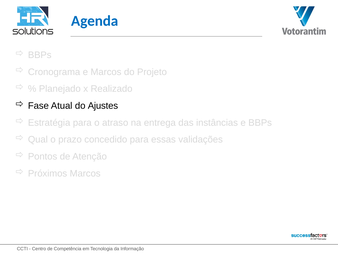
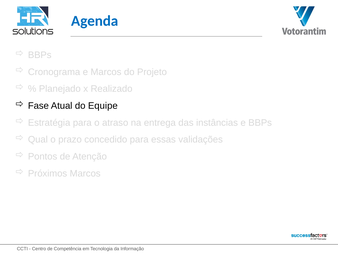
Ajustes: Ajustes -> Equipe (103, 106)
